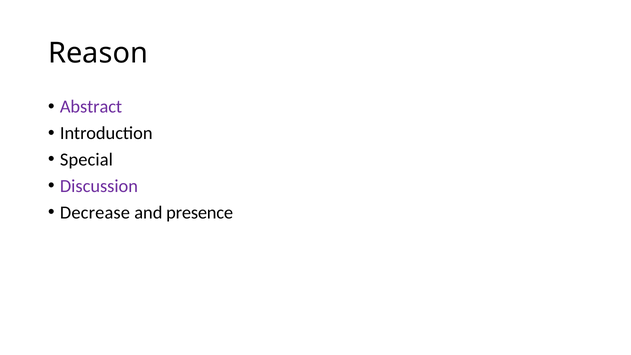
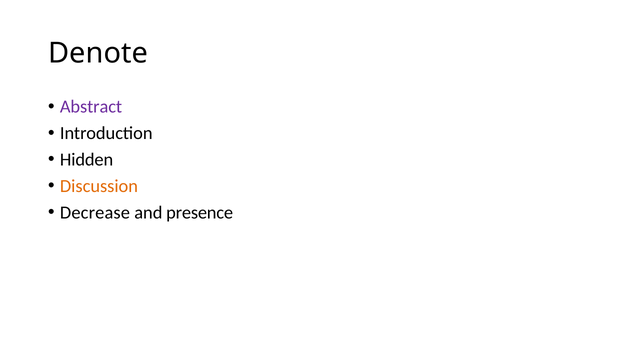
Reason: Reason -> Denote (98, 53)
Special: Special -> Hidden (87, 160)
Discussion colour: purple -> orange (99, 186)
